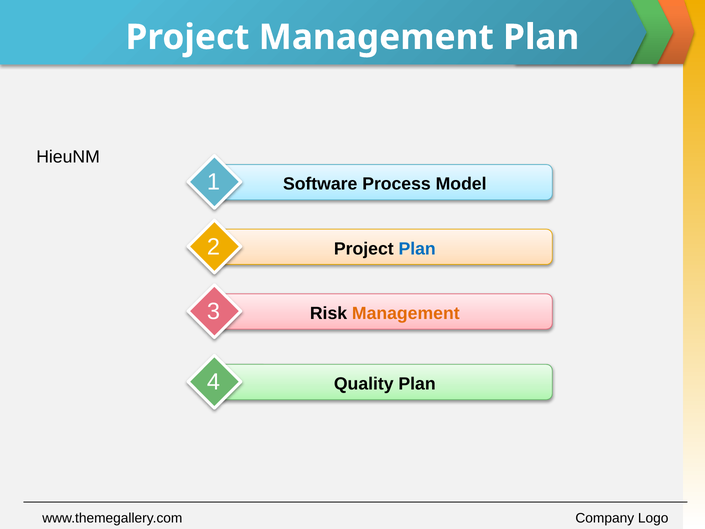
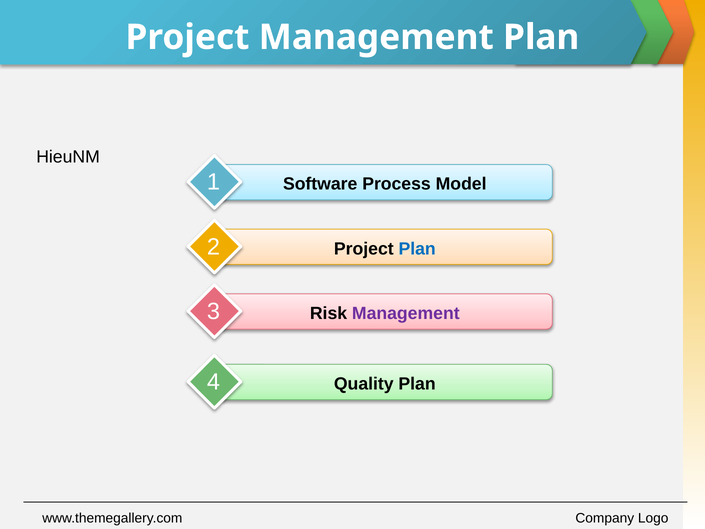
Management colour: orange -> purple (406, 313)
